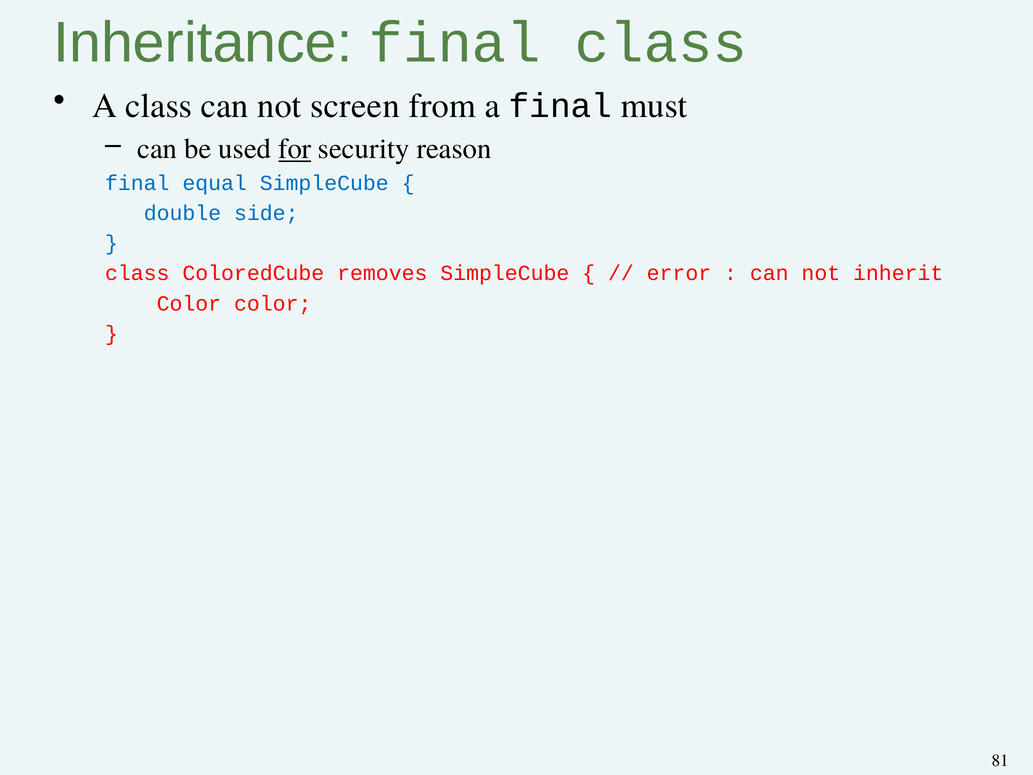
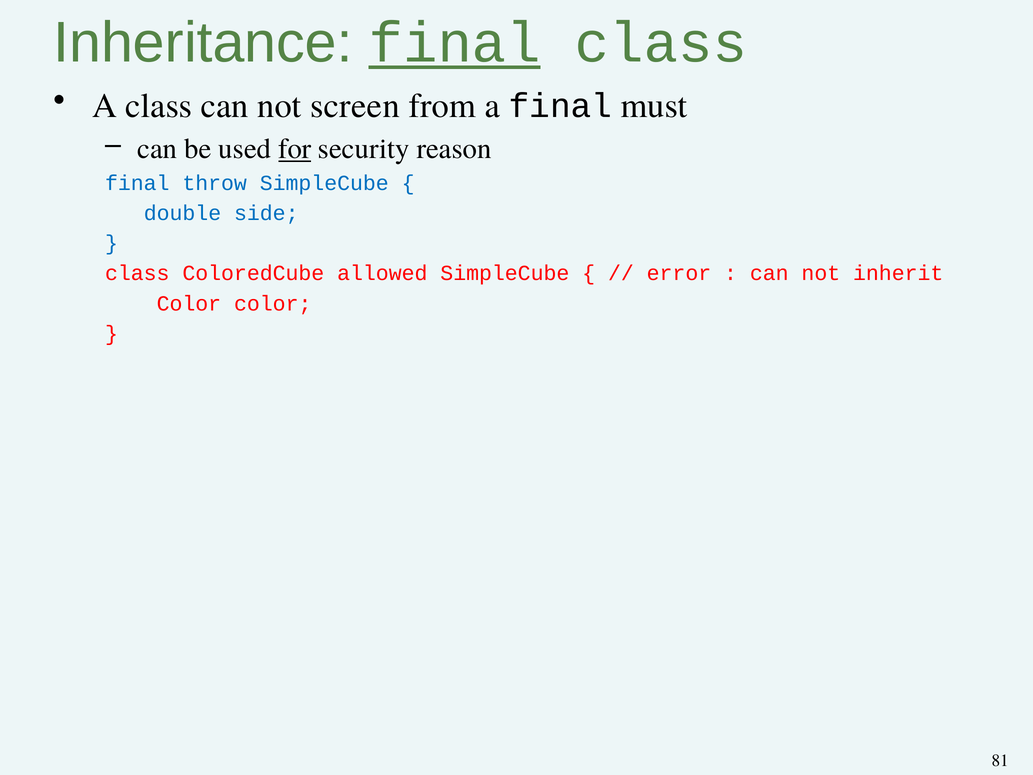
final underline: none -> present (455, 43)
equal: equal -> throw (215, 183)
removes: removes -> allowed (382, 273)
